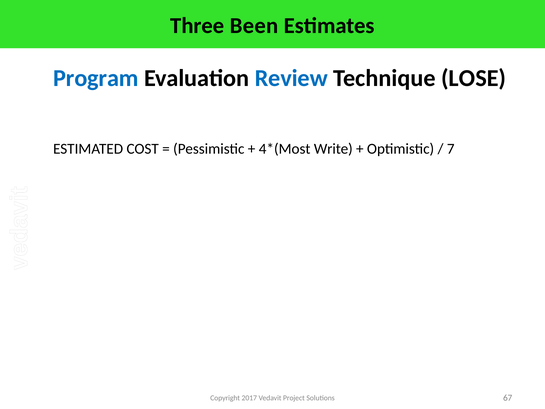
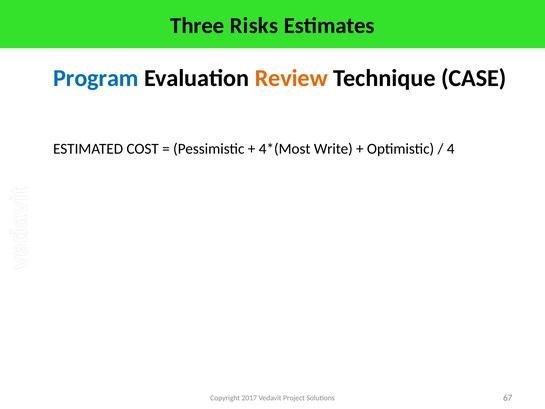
Been: Been -> Risks (254, 26)
Review colour: blue -> orange (291, 78)
LOSE: LOSE -> CASE (474, 78)
7: 7 -> 4 (451, 149)
